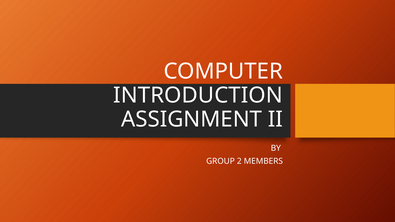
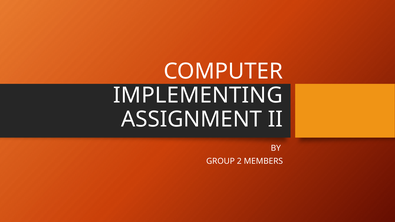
INTRODUCTION: INTRODUCTION -> IMPLEMENTING (198, 95)
